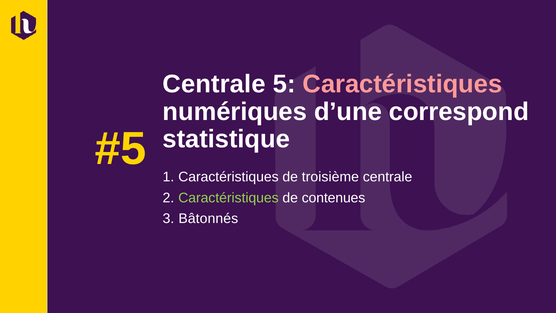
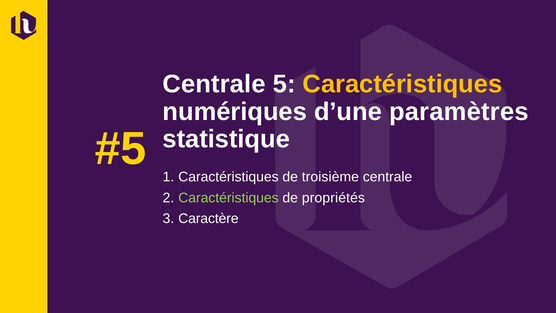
Caractéristiques colour: pink -> yellow (402, 84)
correspond: correspond -> paramètres (459, 112)
contenues: contenues -> propriétés (333, 198)
Bâtonnés: Bâtonnés -> Caractère (208, 219)
